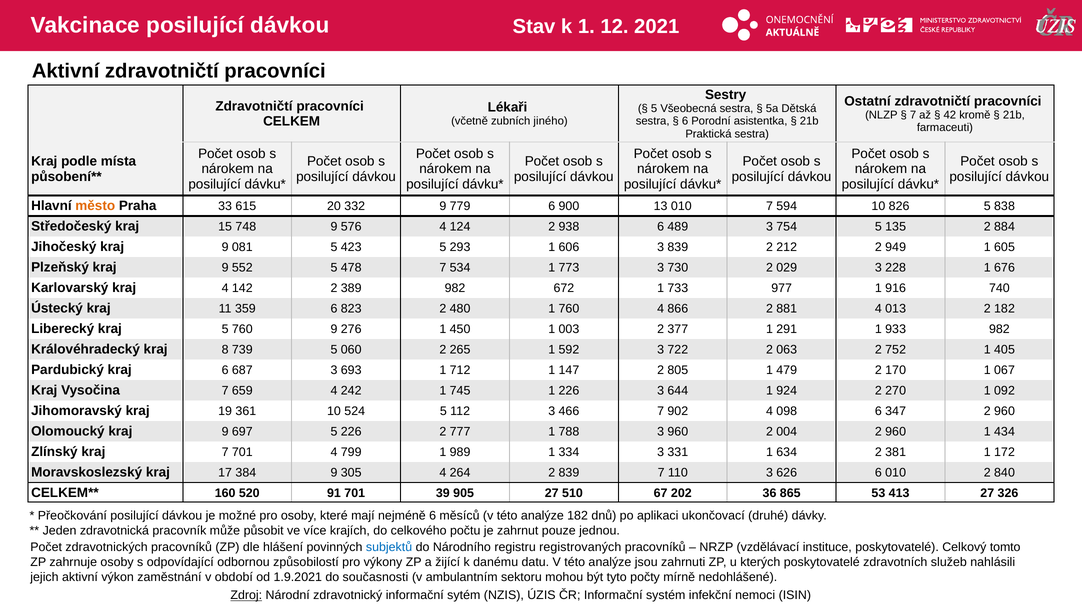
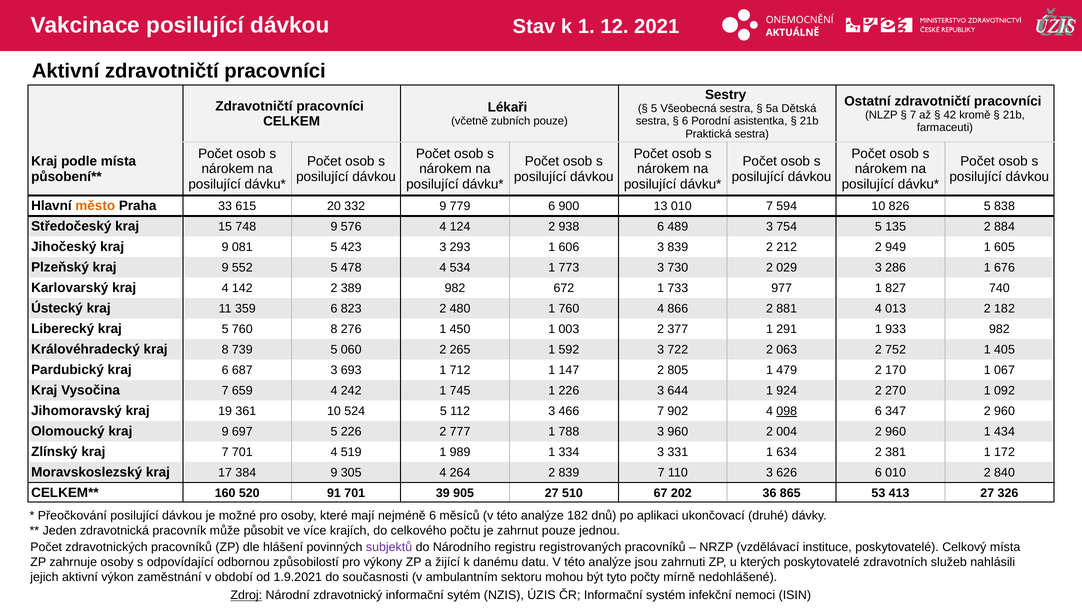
zubních jiného: jiného -> pouze (551, 121)
423 5: 5 -> 3 (443, 247)
478 7: 7 -> 4 (443, 268)
228: 228 -> 286 (896, 268)
916: 916 -> 827 (896, 288)
760 9: 9 -> 8 (334, 329)
098 underline: none -> present (787, 411)
799: 799 -> 519 (351, 452)
subjektů colour: blue -> purple (389, 547)
Celkový tomto: tomto -> místa (1005, 547)
